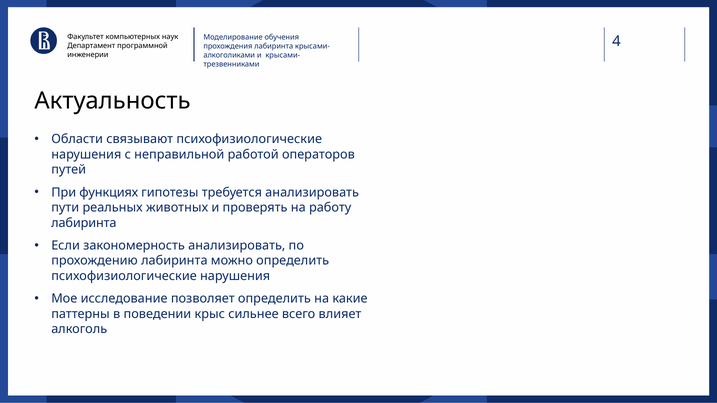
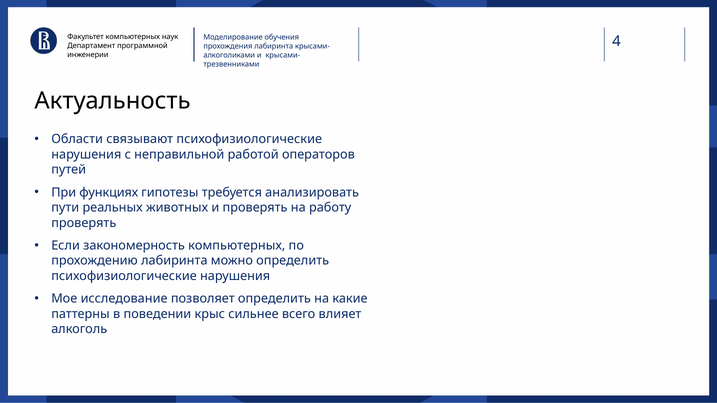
лабиринта: лабиринта -> проверять (84, 223)
закономерность анализировать: анализировать -> компьютерных (237, 246)
